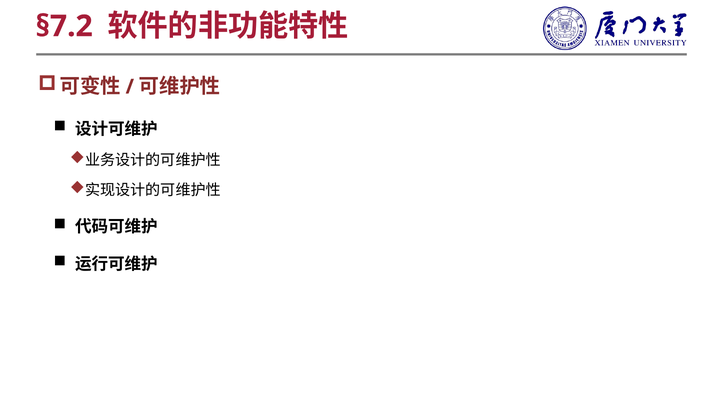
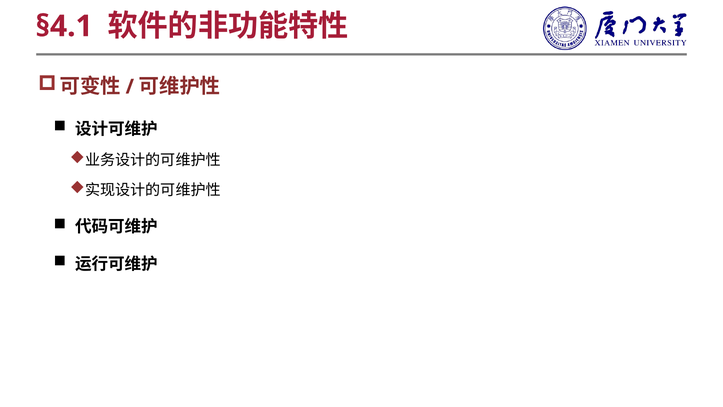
§7.2: §7.2 -> §4.1 (64, 26)
